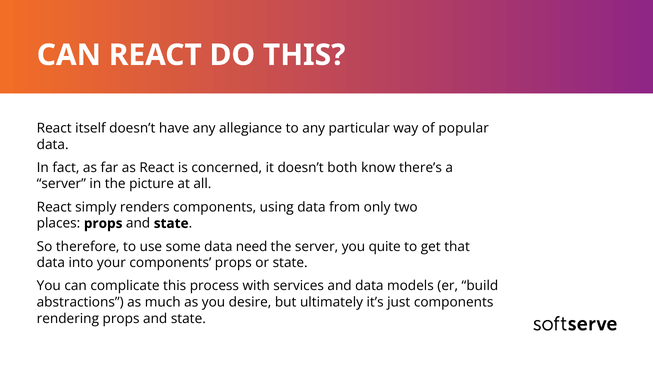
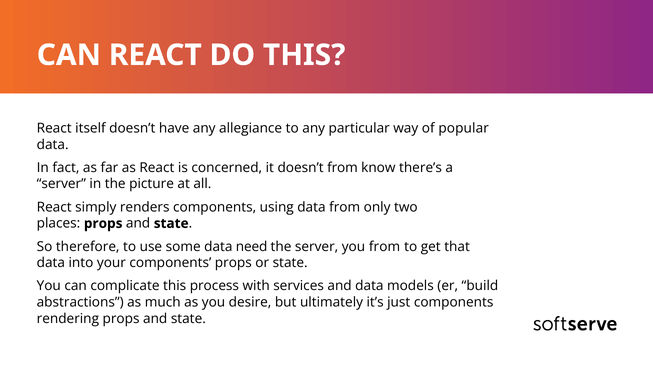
doesn’t both: both -> from (342, 168)
you quite: quite -> from (385, 247)
